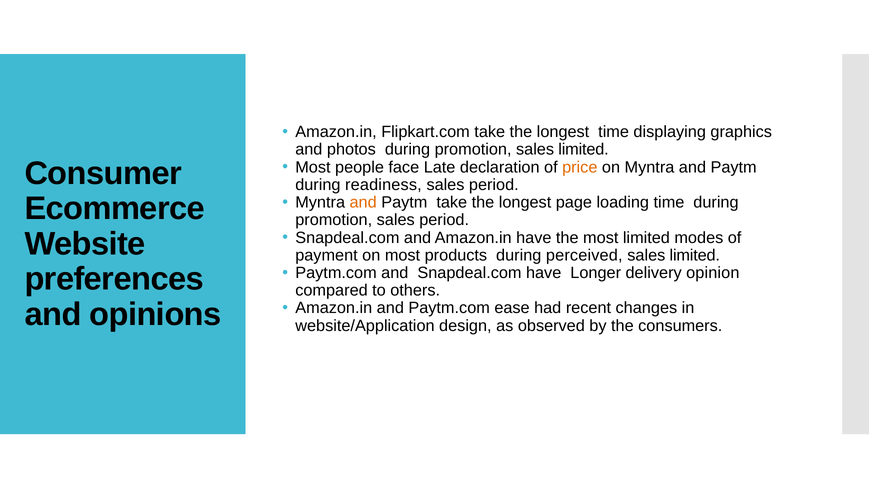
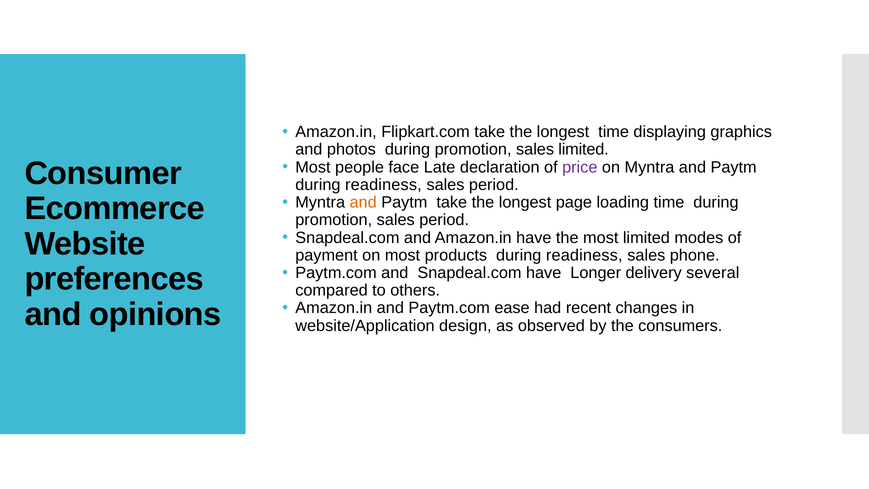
price colour: orange -> purple (580, 167)
products during perceived: perceived -> readiness (584, 255)
limited: limited -> phone (695, 255)
opinion: opinion -> several (713, 273)
